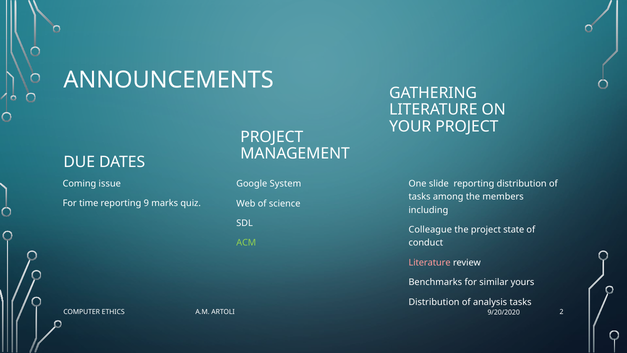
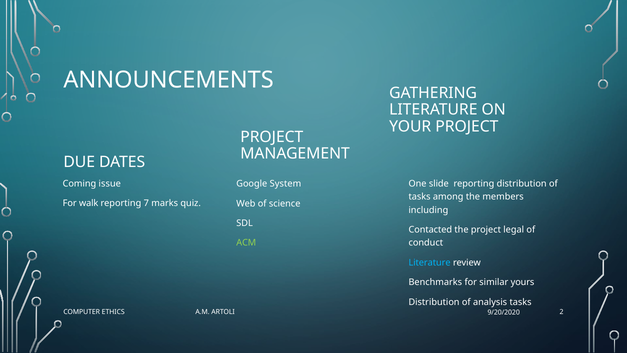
time: time -> walk (89, 203)
9: 9 -> 7 (146, 203)
Colleague: Colleague -> Contacted (430, 229)
state: state -> legal (514, 229)
Literature colour: pink -> light blue (430, 262)
